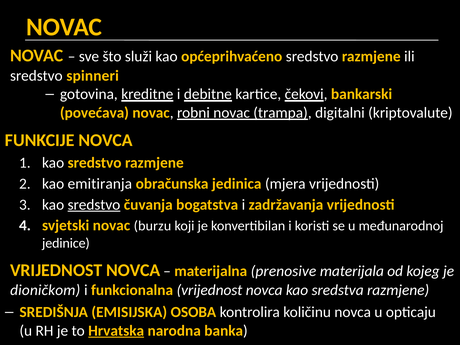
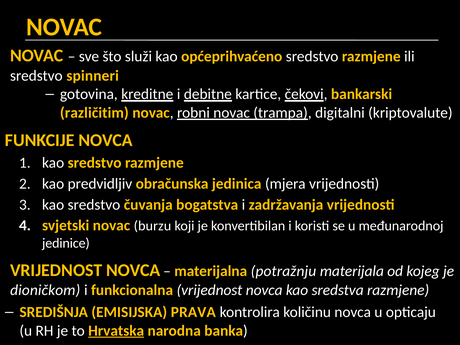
povećava: povećava -> različitim (94, 113)
emitiranja: emitiranja -> predvidljiv (100, 184)
sredstvo underline: present -> none (94, 205)
prenosive: prenosive -> potražnju (283, 271)
OSOBA: OSOBA -> PRAVA (193, 312)
